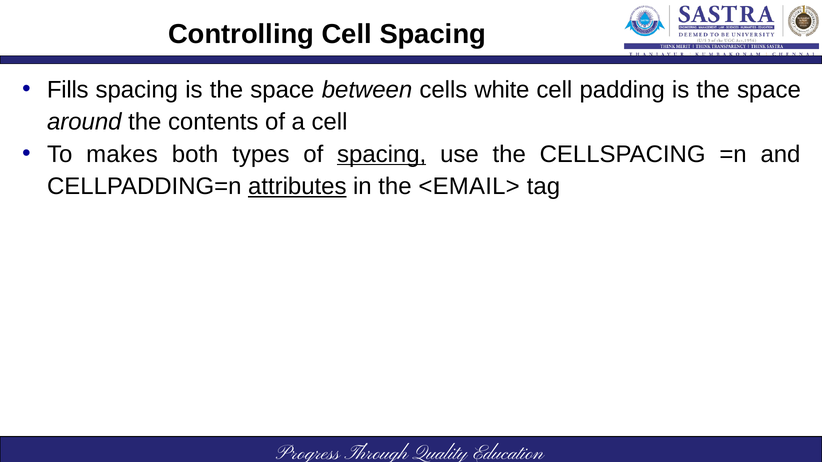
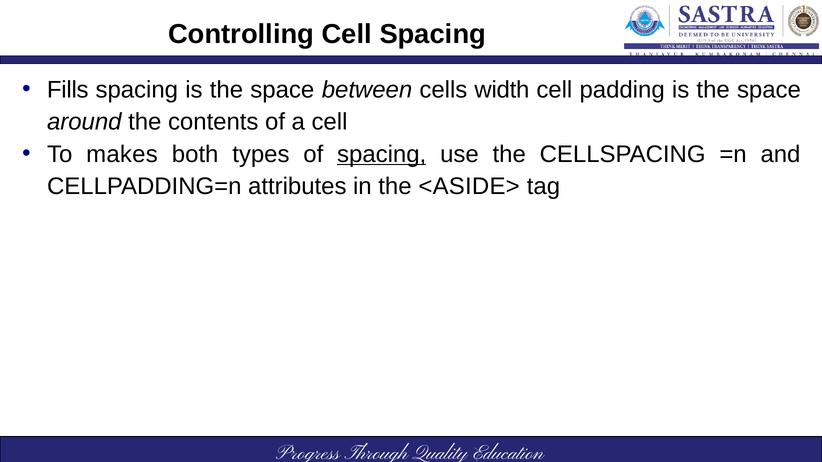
white: white -> width (502, 90)
attributes underline: present -> none (297, 187)
<EMAIL>: <EMAIL> -> <ASIDE> (469, 187)
